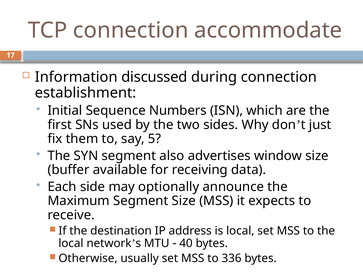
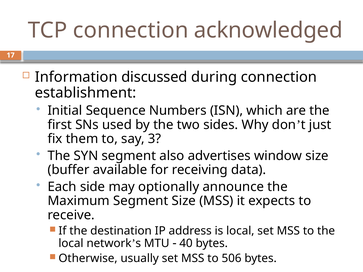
accommodate: accommodate -> acknowledged (268, 30)
5: 5 -> 3 (155, 139)
336: 336 -> 506 (232, 259)
